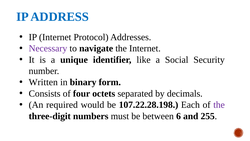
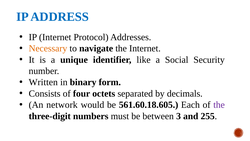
Necessary colour: purple -> orange (48, 48)
required: required -> network (62, 105)
107.22.28.198: 107.22.28.198 -> 561.60.18.605 (149, 105)
6: 6 -> 3 (179, 116)
